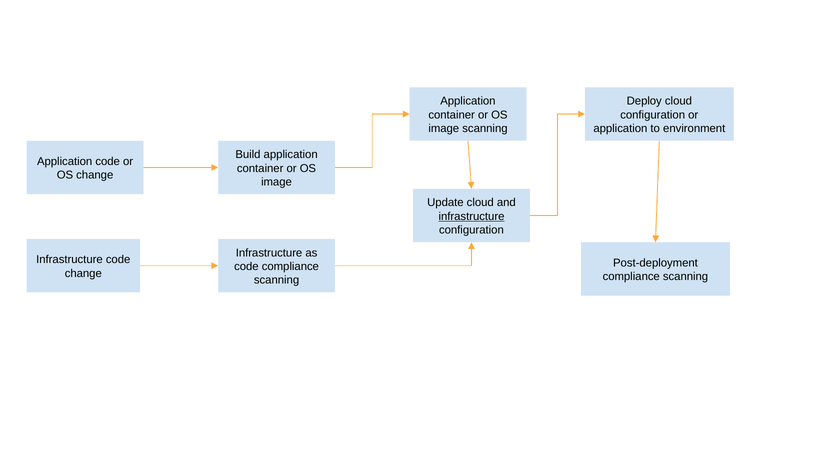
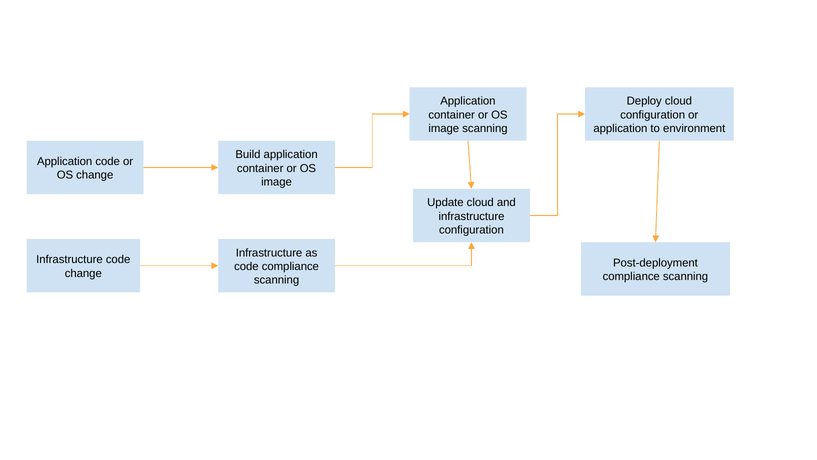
infrastructure underline: present -> none (471, 216)
